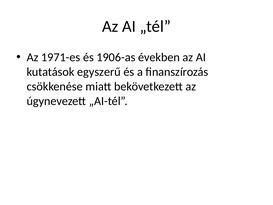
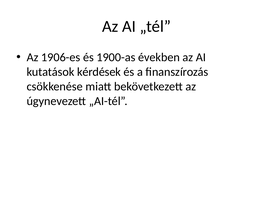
1971-es: 1971-es -> 1906-es (61, 57)
1906-as: 1906-as -> 1900-as (116, 57)
egyszerű: egyszerű -> kérdések (99, 72)
